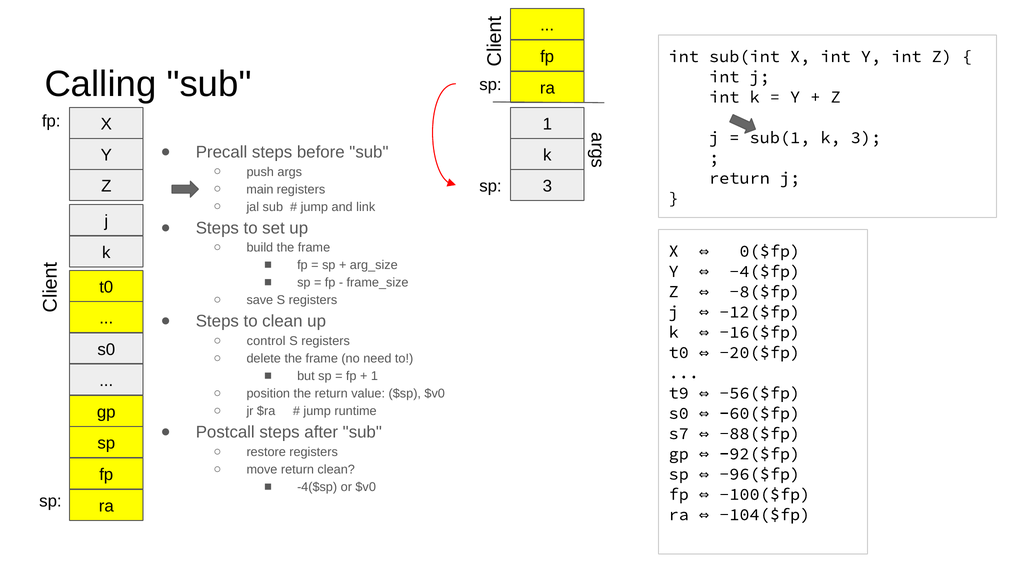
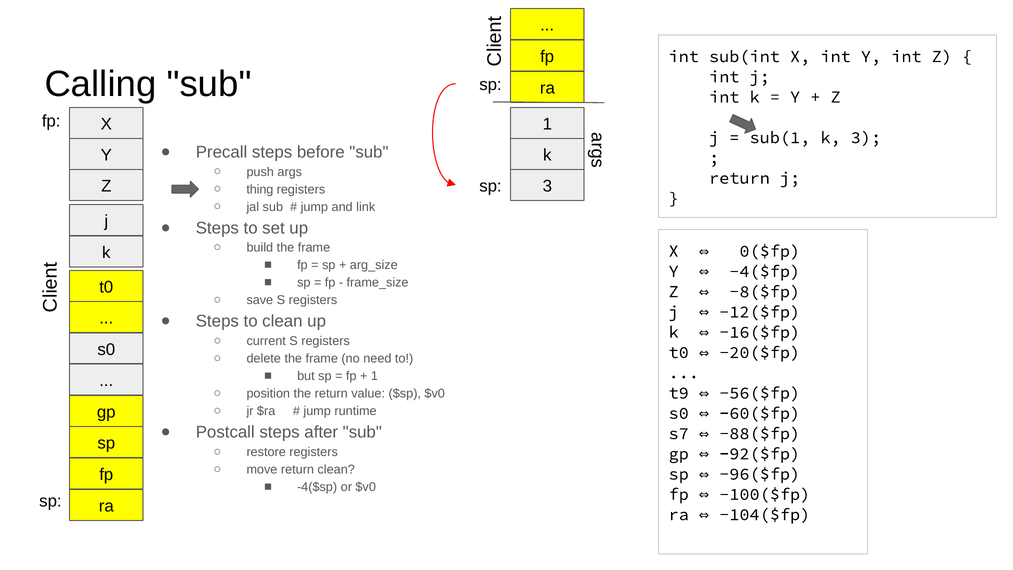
main: main -> thing (260, 189)
control: control -> current (266, 341)
